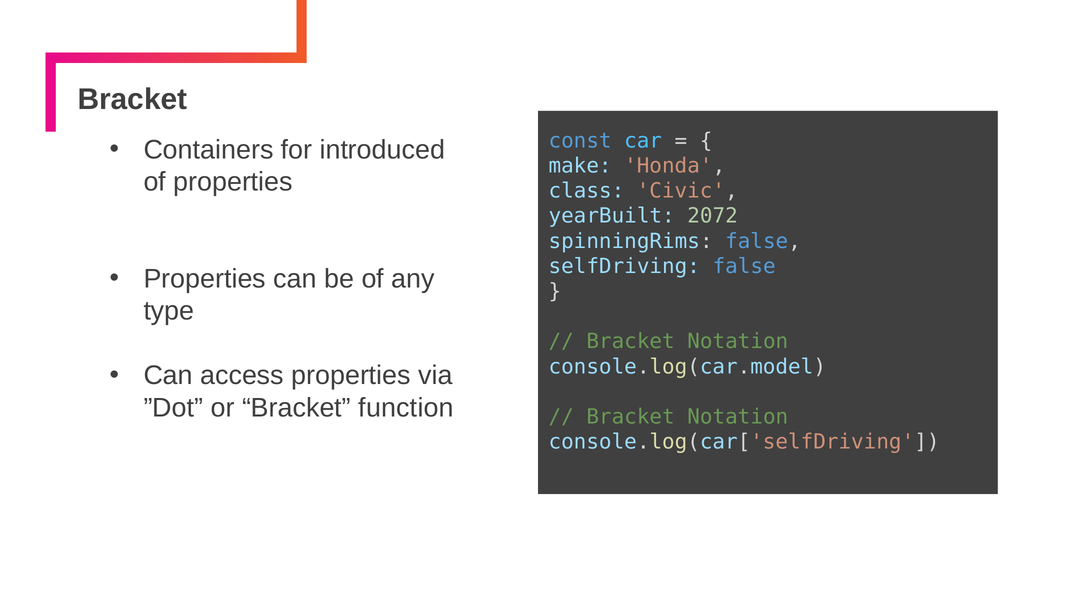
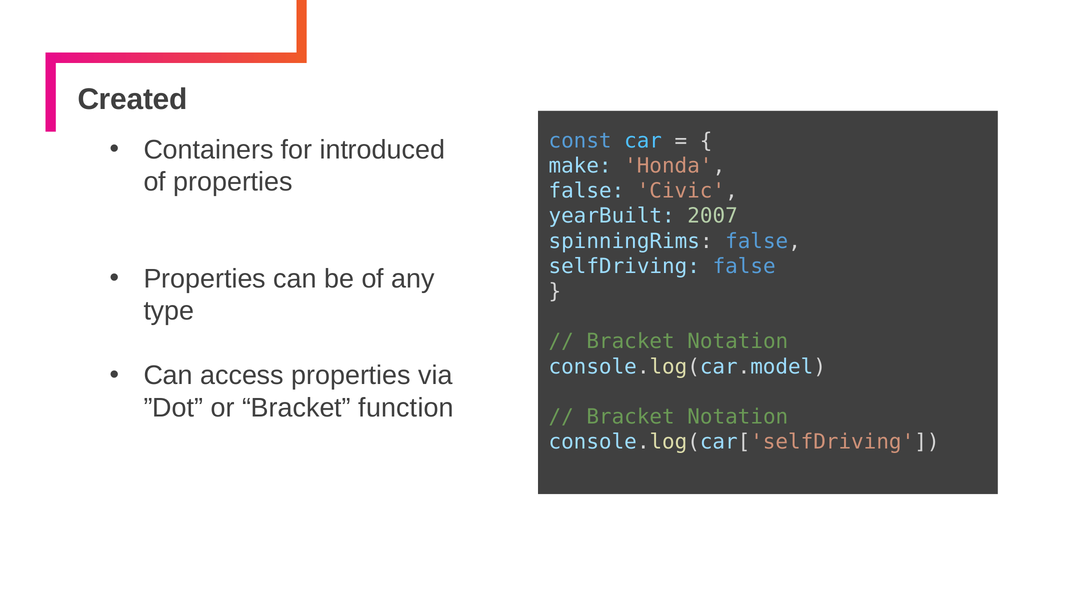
Bracket: Bracket -> Created (133, 99)
class: class -> false (586, 191)
2072: 2072 -> 2007 (713, 216)
